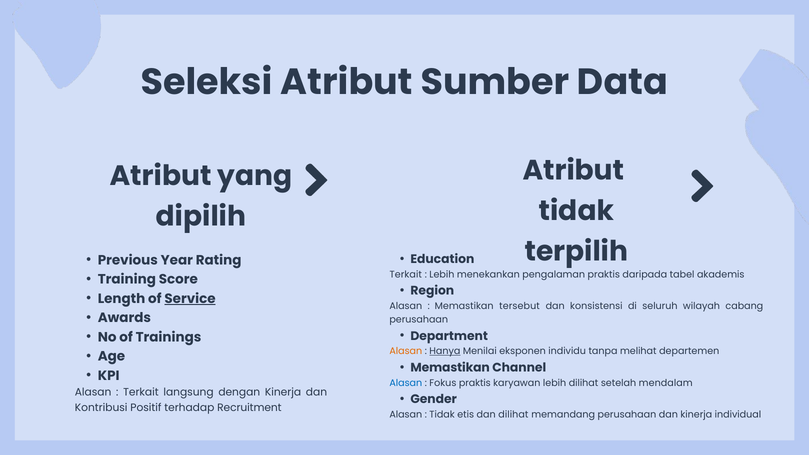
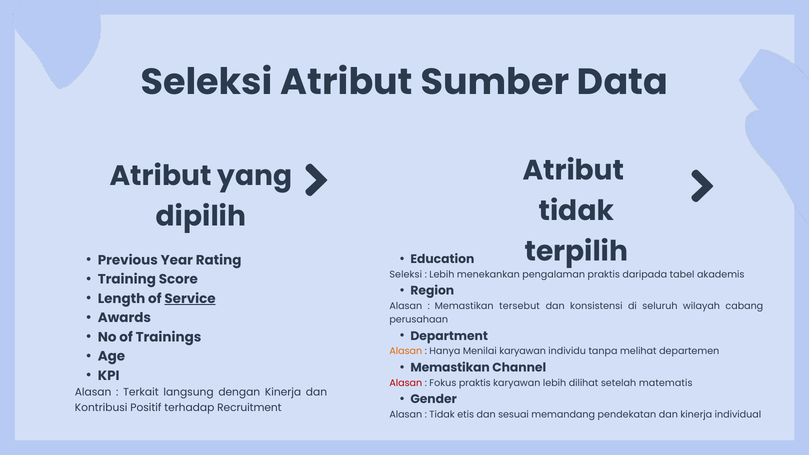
Terkait: Terkait -> Seleksi (406, 275)
Hanya underline: present -> none (445, 351)
Menilai eksponen: eksponen -> karyawan (523, 351)
Alasan colour: blue -> red (406, 383)
mendalam: mendalam -> matematis (666, 383)
dan dilihat: dilihat -> sesuai (513, 414)
memandang perusahaan: perusahaan -> pendekatan (627, 414)
